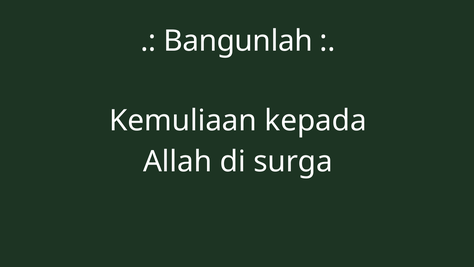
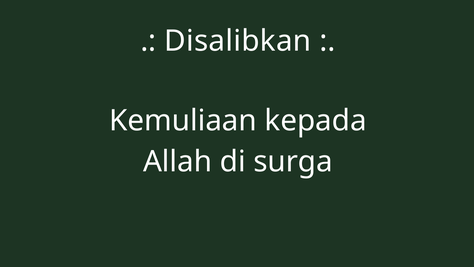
Bangunlah: Bangunlah -> Disalibkan (238, 41)
